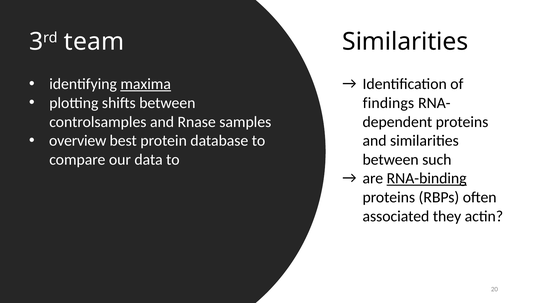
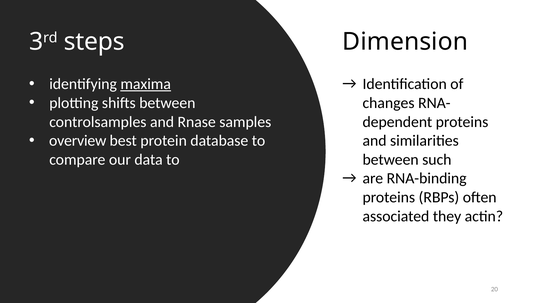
team: team -> steps (94, 42)
Similarities: Similarities -> Dimension (405, 42)
findings: findings -> changes (389, 103)
RNA-binding underline: present -> none (427, 179)
